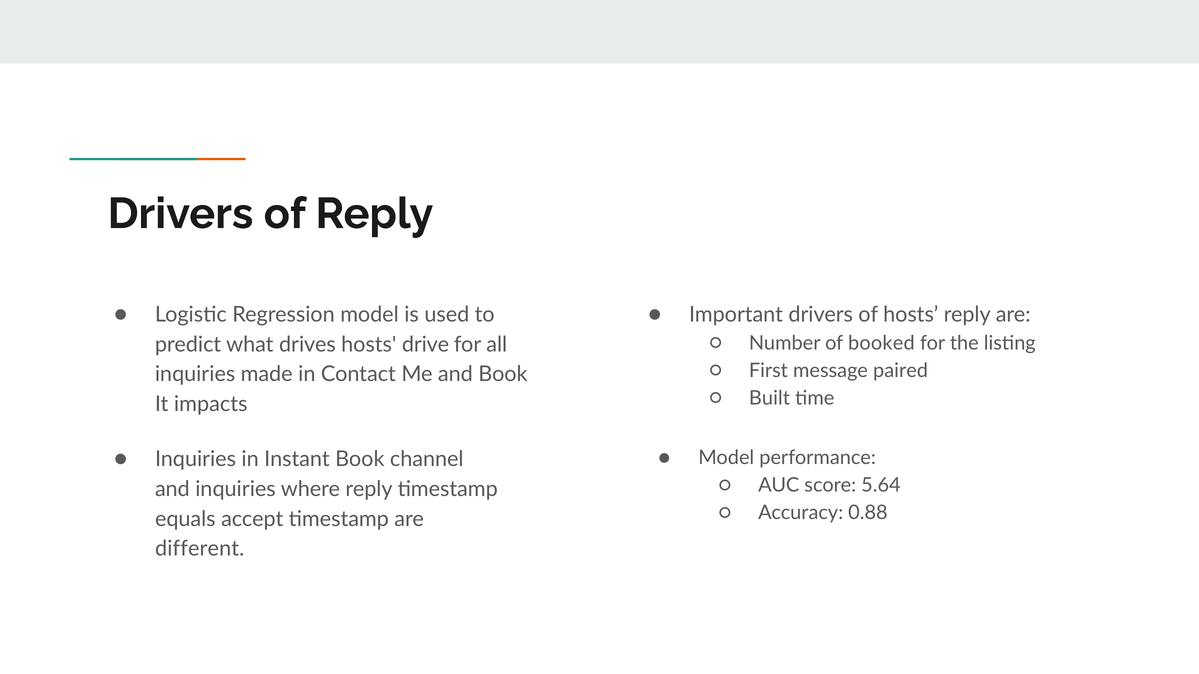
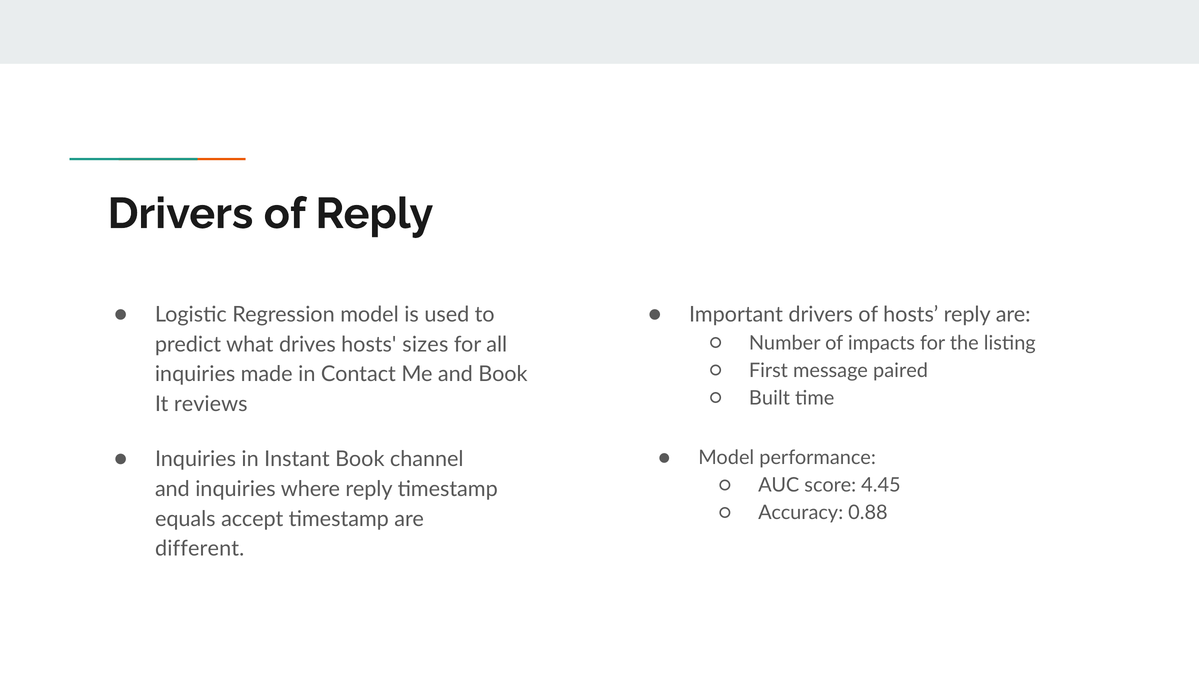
booked: booked -> impacts (881, 343)
drive: drive -> sizes (425, 345)
impacts: impacts -> reviews (211, 404)
5.64: 5.64 -> 4.45 (881, 486)
